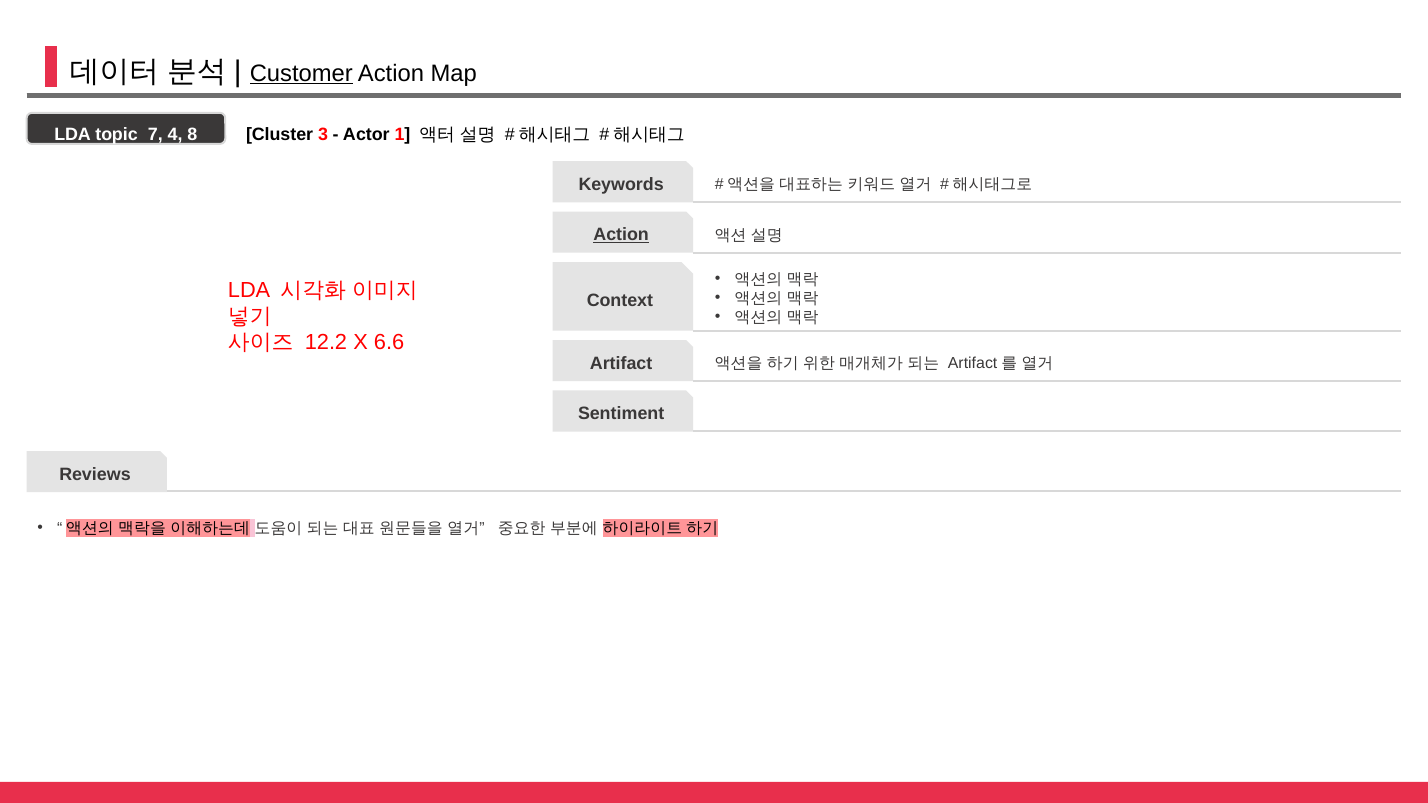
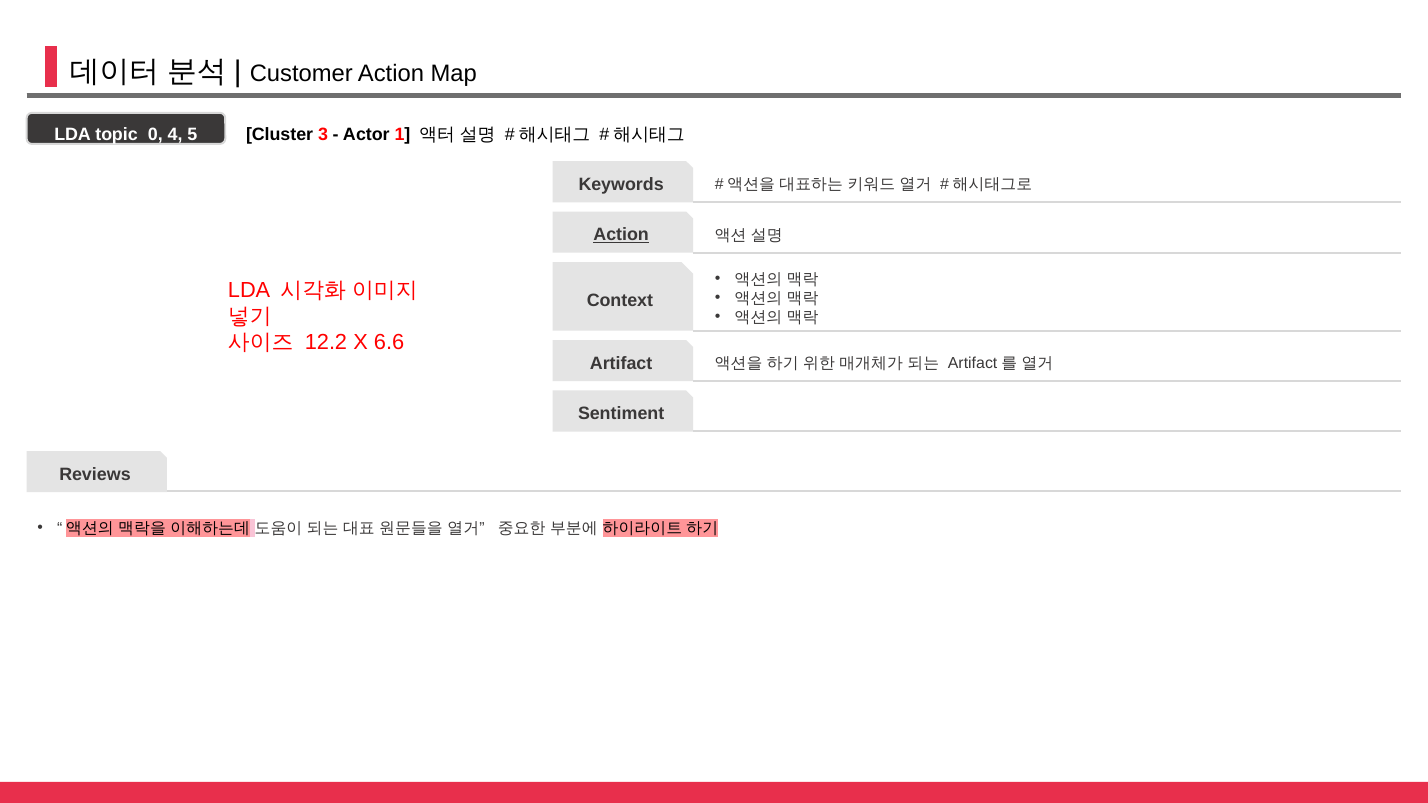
Customer underline: present -> none (301, 74)
7: 7 -> 0 (155, 135)
8: 8 -> 5 (192, 135)
